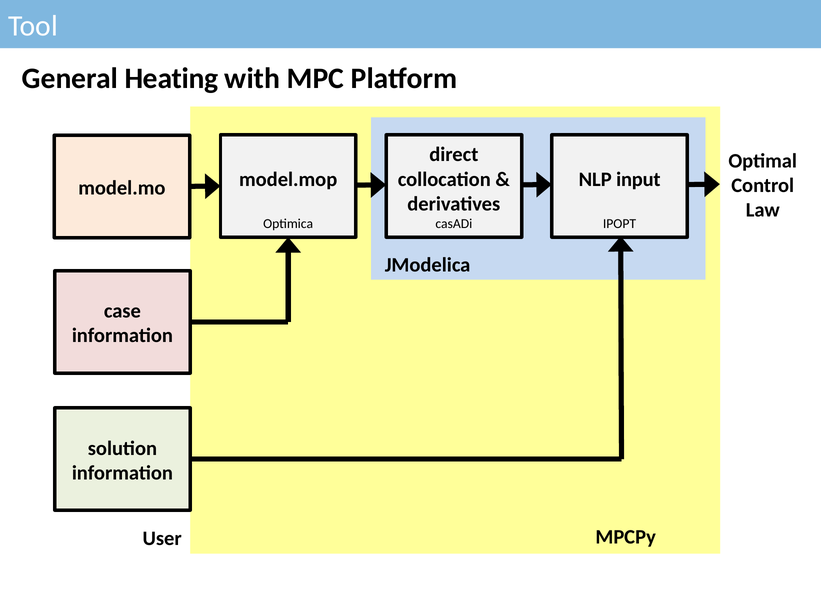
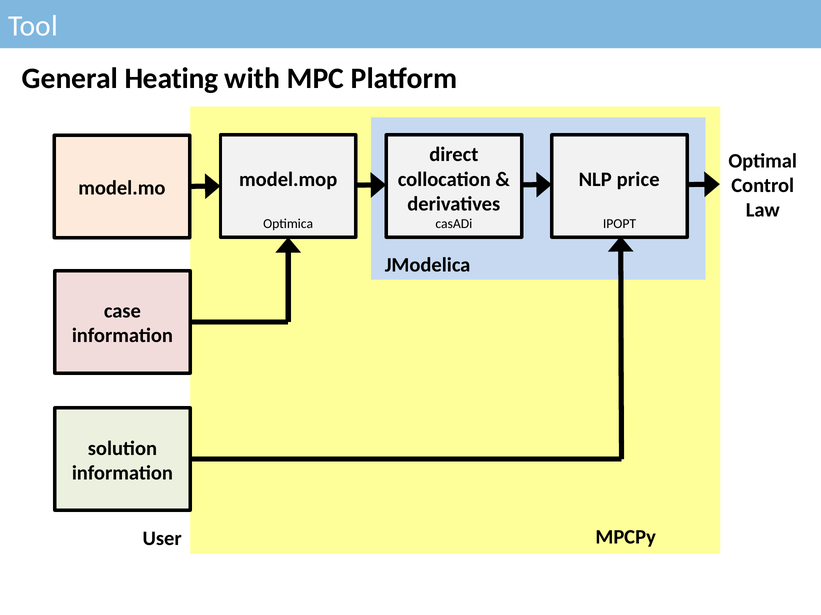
input: input -> price (638, 179)
